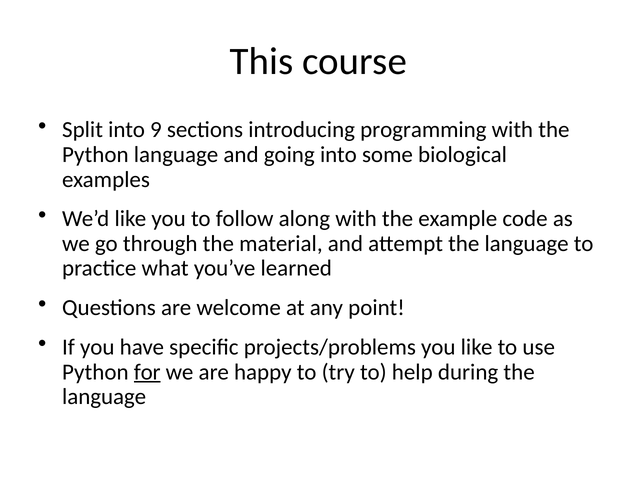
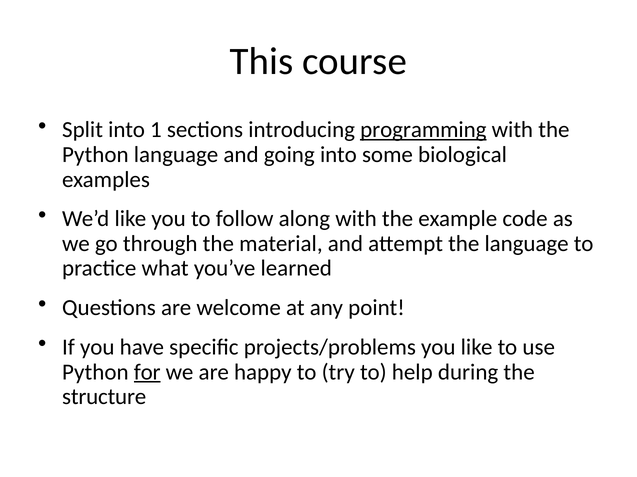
9: 9 -> 1 (156, 130)
programming underline: none -> present (423, 130)
language: language -> structure (104, 397)
